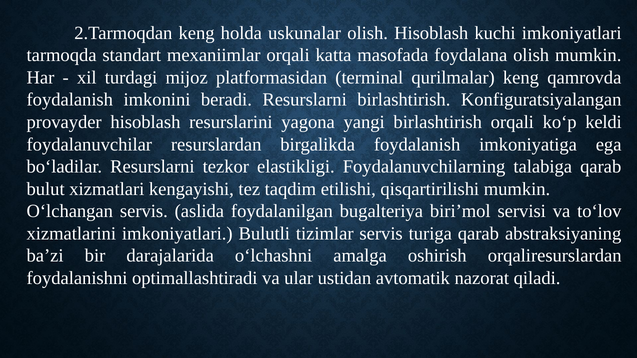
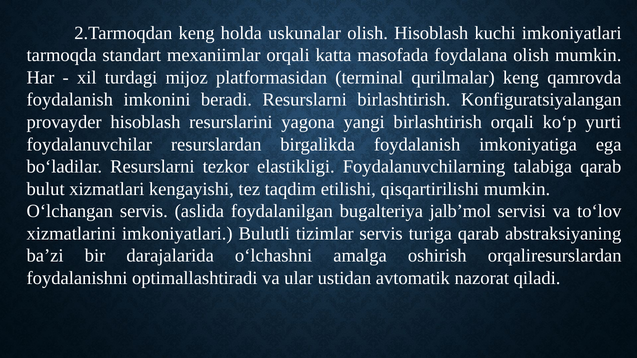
keldi: keldi -> yurti (603, 122)
biri’mol: biri’mol -> jalb’mol (460, 211)
